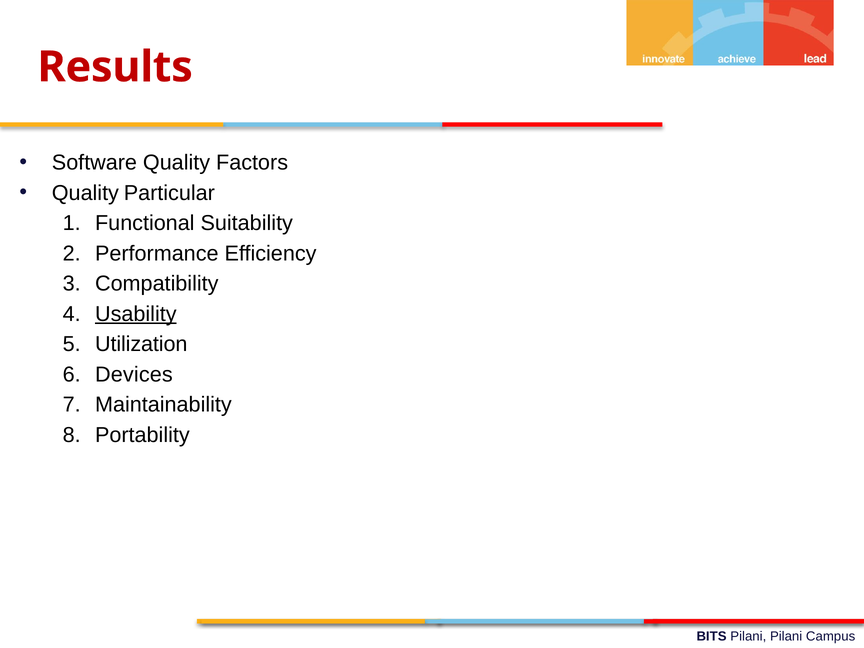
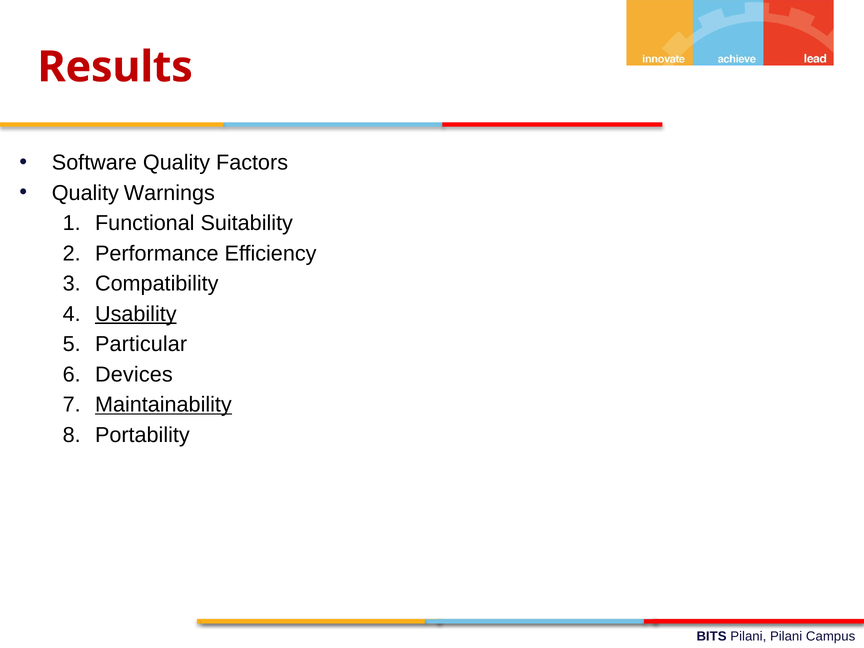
Particular: Particular -> Warnings (169, 193)
Utilization: Utilization -> Particular (141, 344)
Maintainability underline: none -> present (163, 405)
